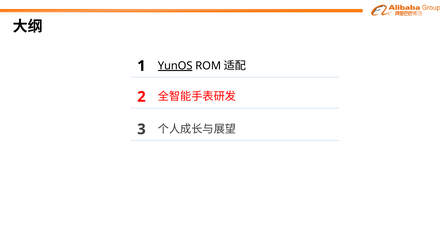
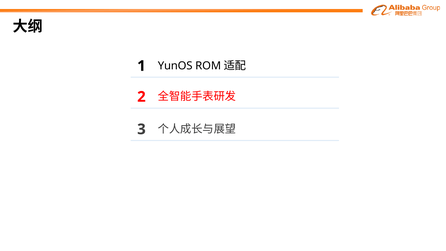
YunOS underline: present -> none (175, 66)
